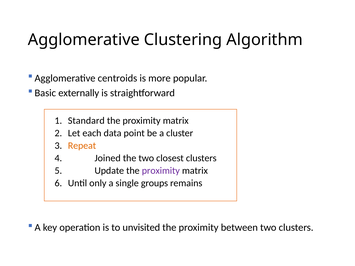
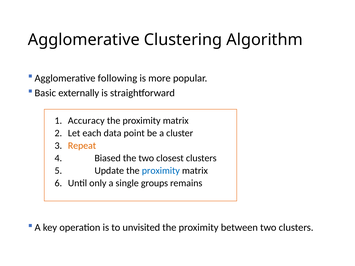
centroids: centroids -> following (117, 78)
Standard: Standard -> Accuracy (86, 121)
Joined: Joined -> Biased (108, 158)
proximity colour: purple -> blue (161, 171)
